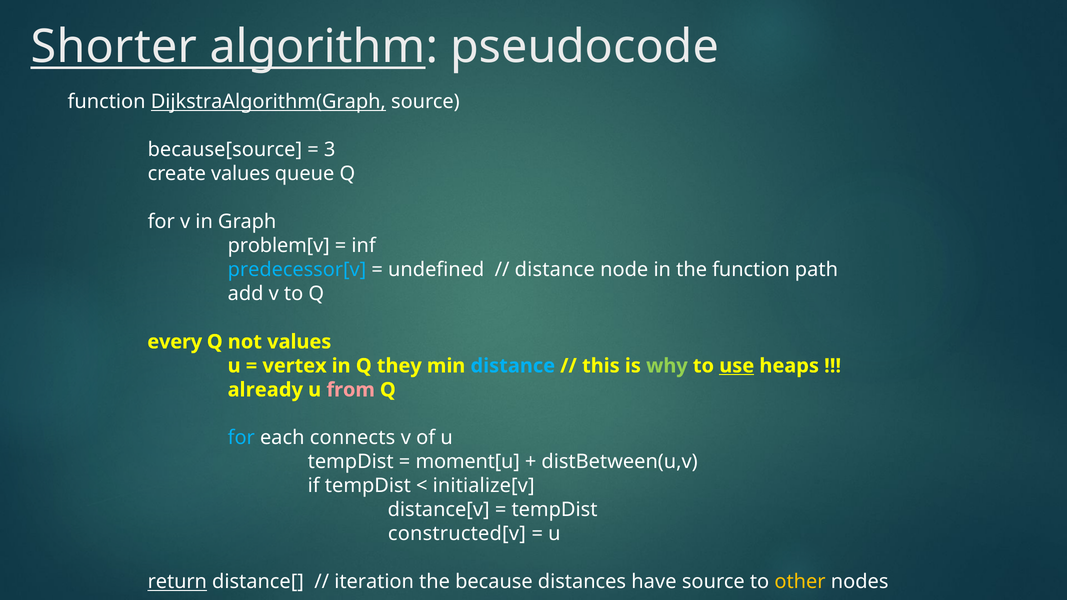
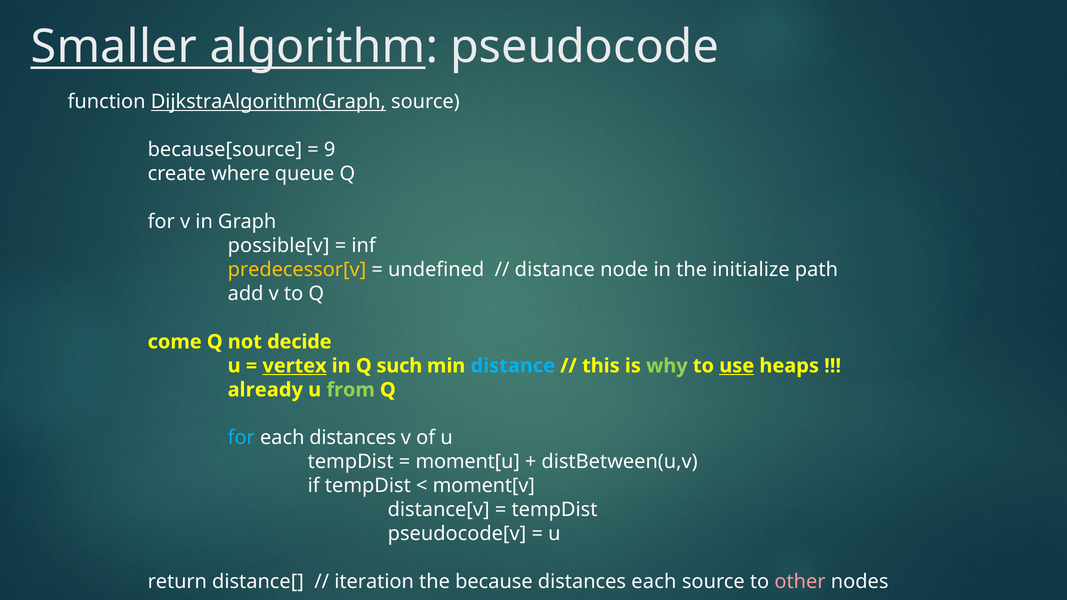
Shorter: Shorter -> Smaller (114, 47)
3: 3 -> 9 (330, 150)
create values: values -> where (240, 174)
problem[v: problem[v -> possible[v (279, 246)
predecessor[v colour: light blue -> yellow (297, 270)
the function: function -> initialize (751, 270)
every: every -> come (175, 342)
not values: values -> decide (299, 342)
vertex underline: none -> present (295, 366)
they: they -> such (399, 366)
from colour: pink -> light green (351, 390)
each connects: connects -> distances (353, 438)
initialize[v: initialize[v -> moment[v (484, 486)
constructed[v: constructed[v -> pseudocode[v (457, 534)
return underline: present -> none (177, 582)
distances have: have -> each (654, 582)
other colour: yellow -> pink (800, 582)
